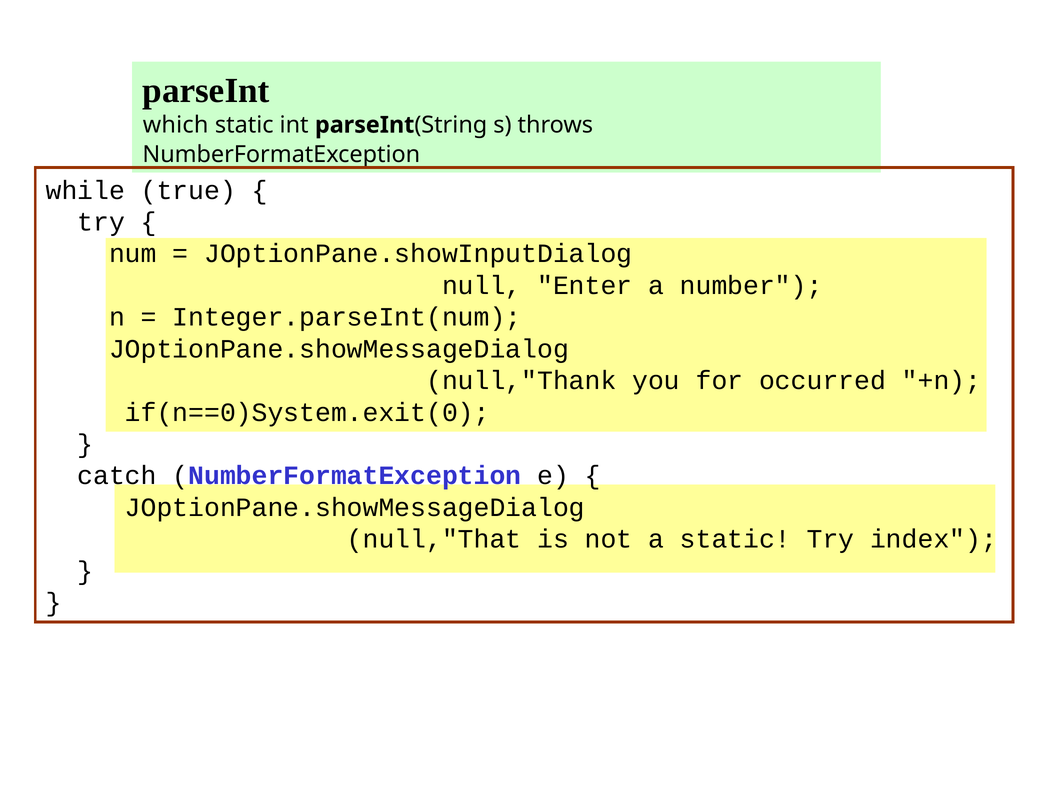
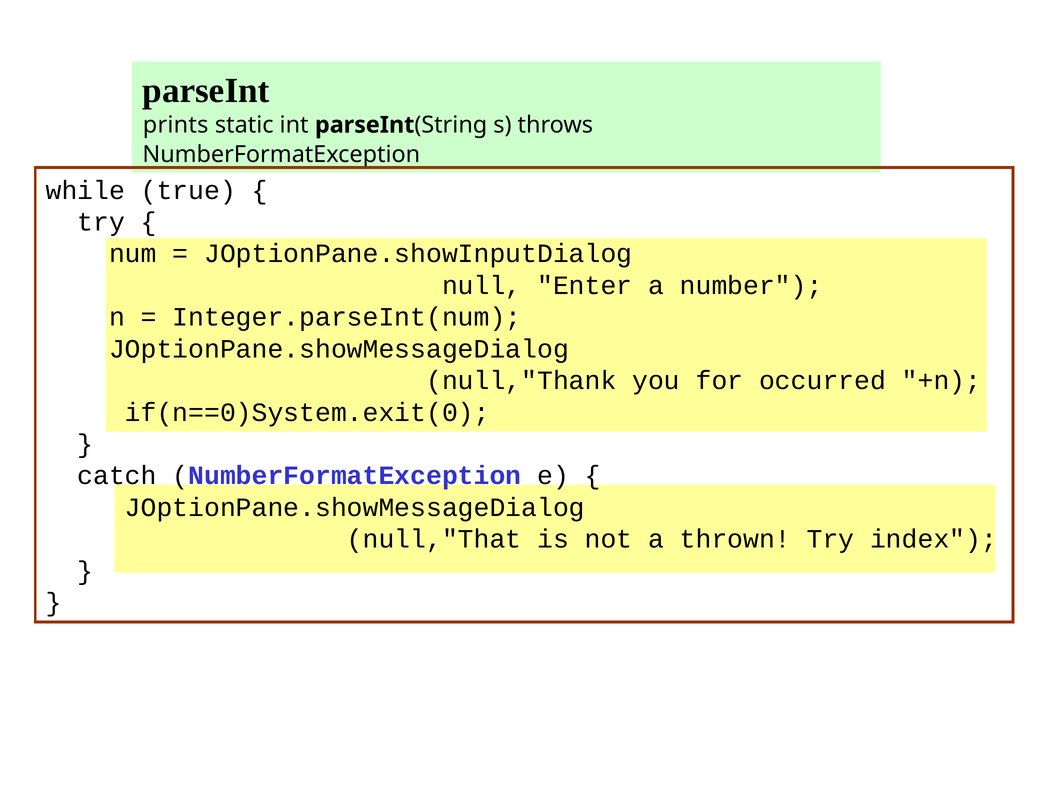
which: which -> prints (176, 125)
a static: static -> thrown (735, 539)
